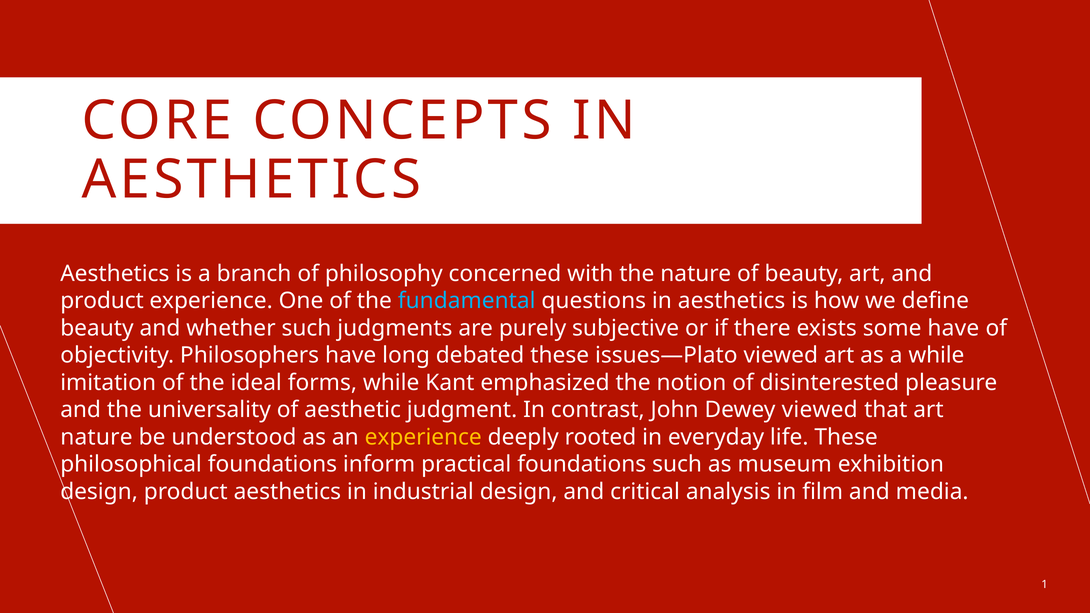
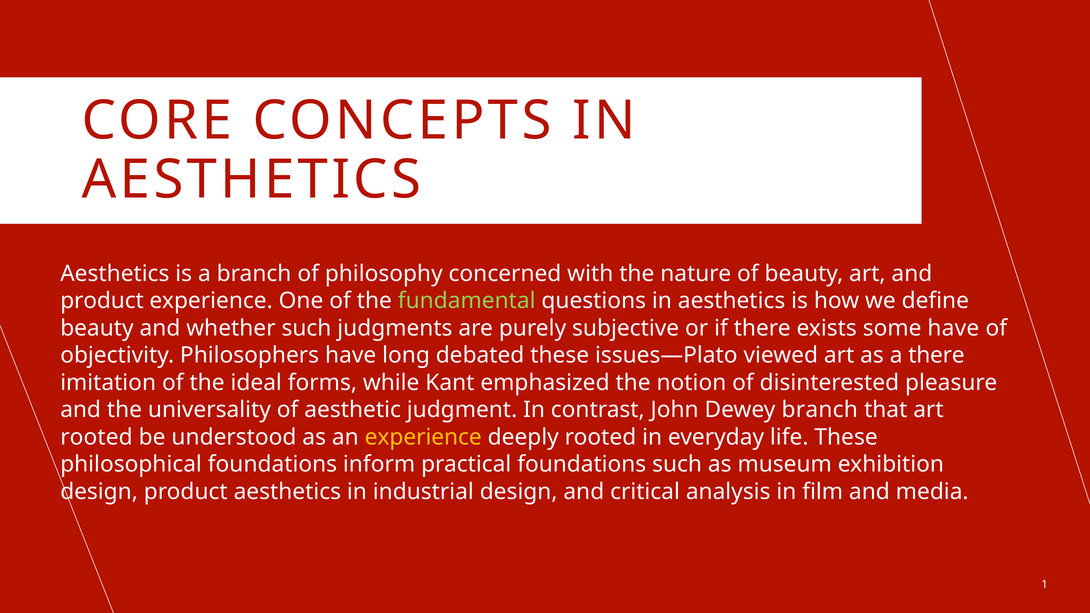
fundamental colour: light blue -> light green (467, 301)
a while: while -> there (936, 355)
Dewey viewed: viewed -> branch (820, 410)
nature: nature -> rooted (96, 437)
